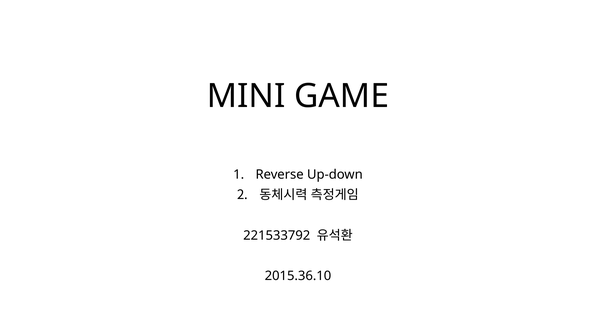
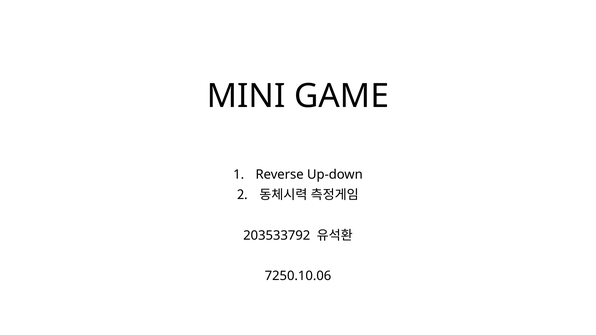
221533792: 221533792 -> 203533792 (277, 236)
2015.36.10: 2015.36.10 -> 7250.10.06 (298, 276)
